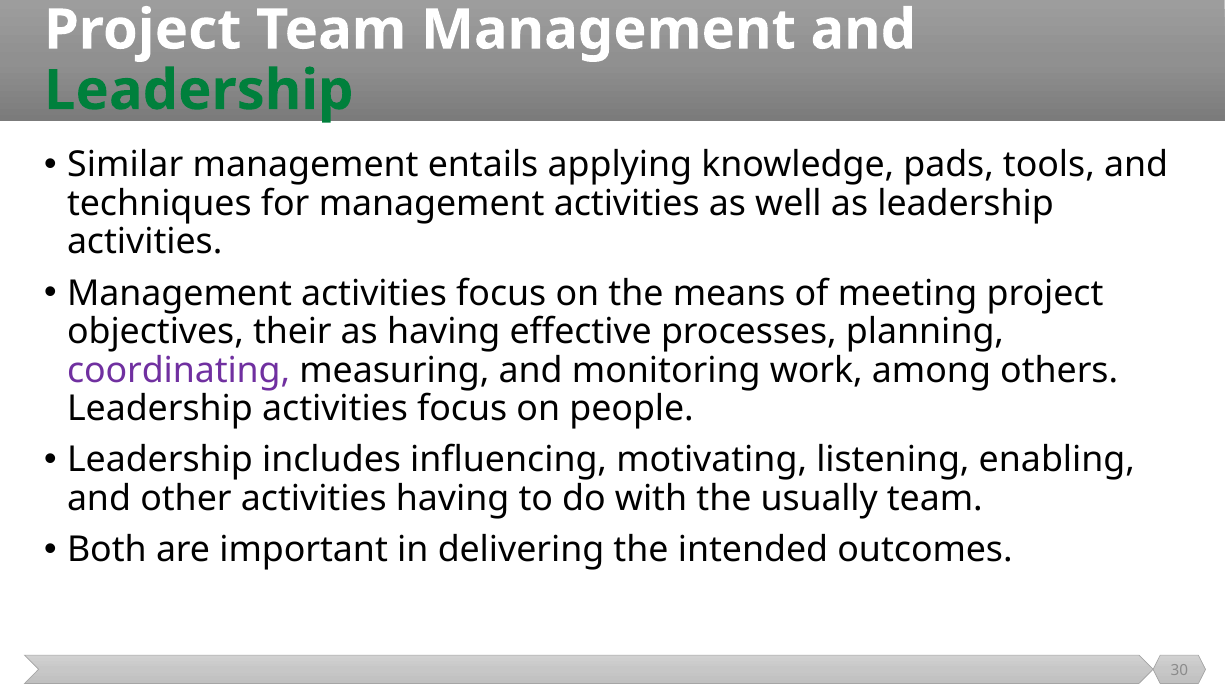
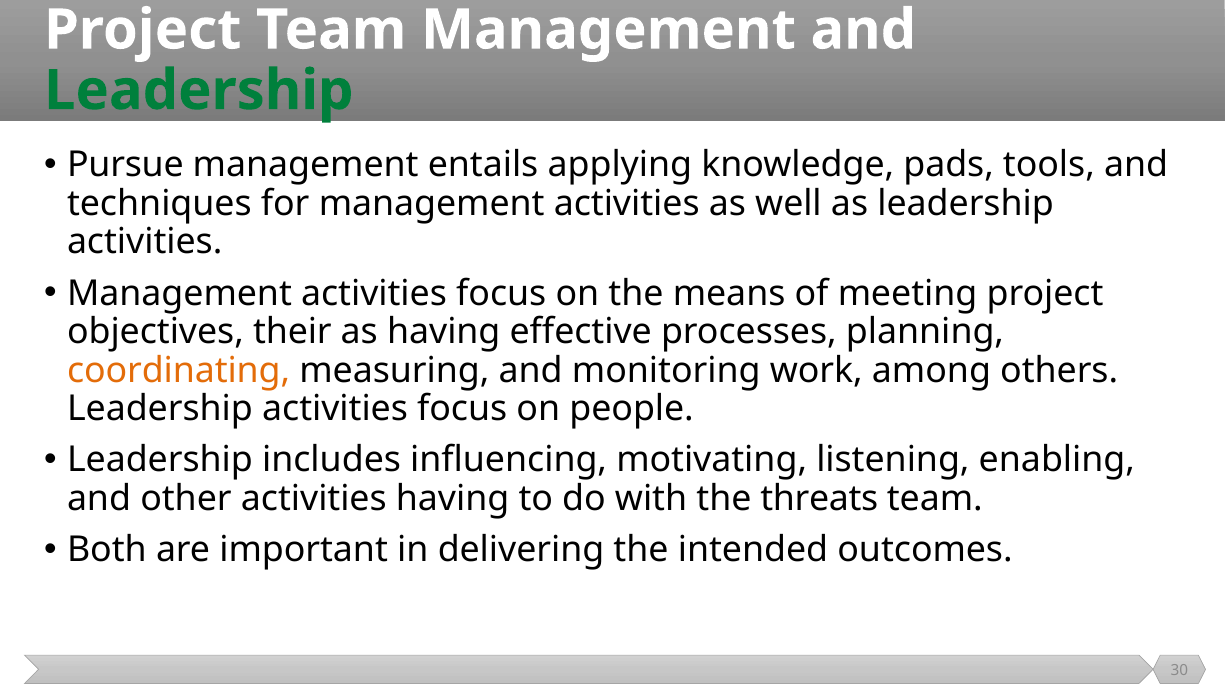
Similar: Similar -> Pursue (125, 165)
coordinating colour: purple -> orange (179, 370)
usually: usually -> threats (819, 499)
